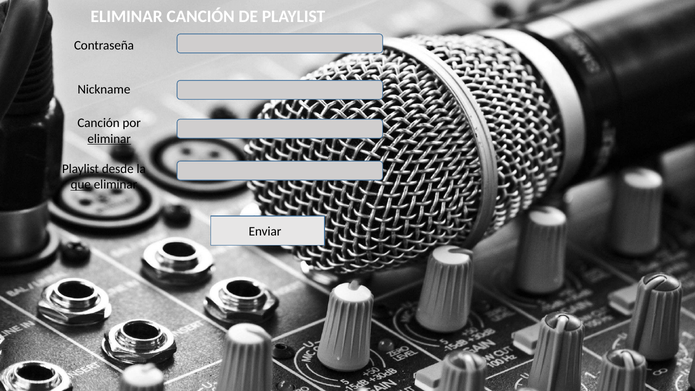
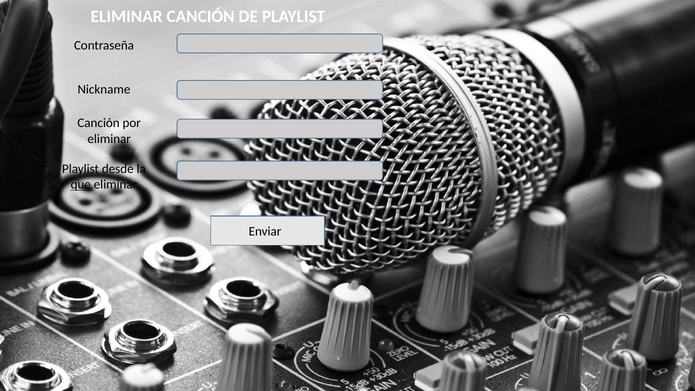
eliminar underline: present -> none (109, 139)
